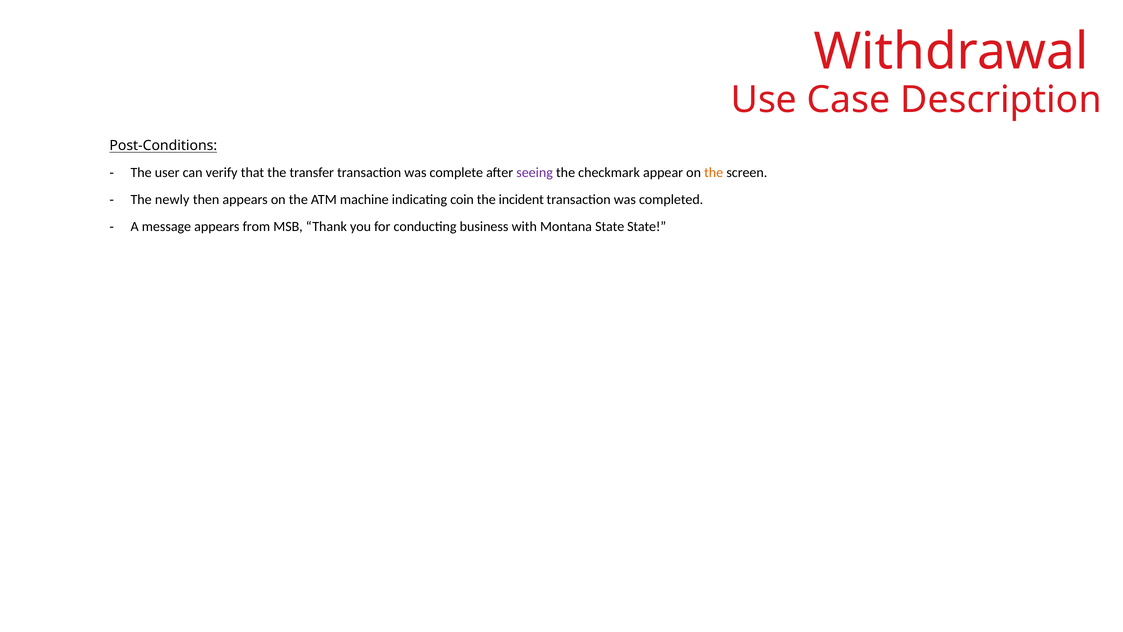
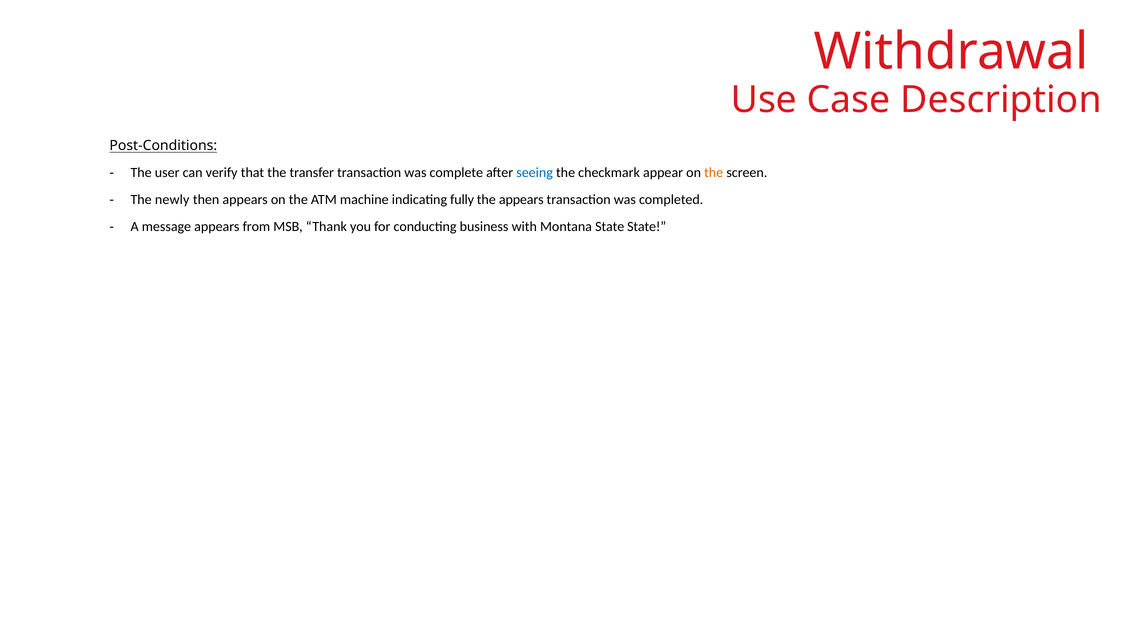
seeing colour: purple -> blue (535, 173)
coin: coin -> fully (462, 199)
the incident: incident -> appears (521, 199)
